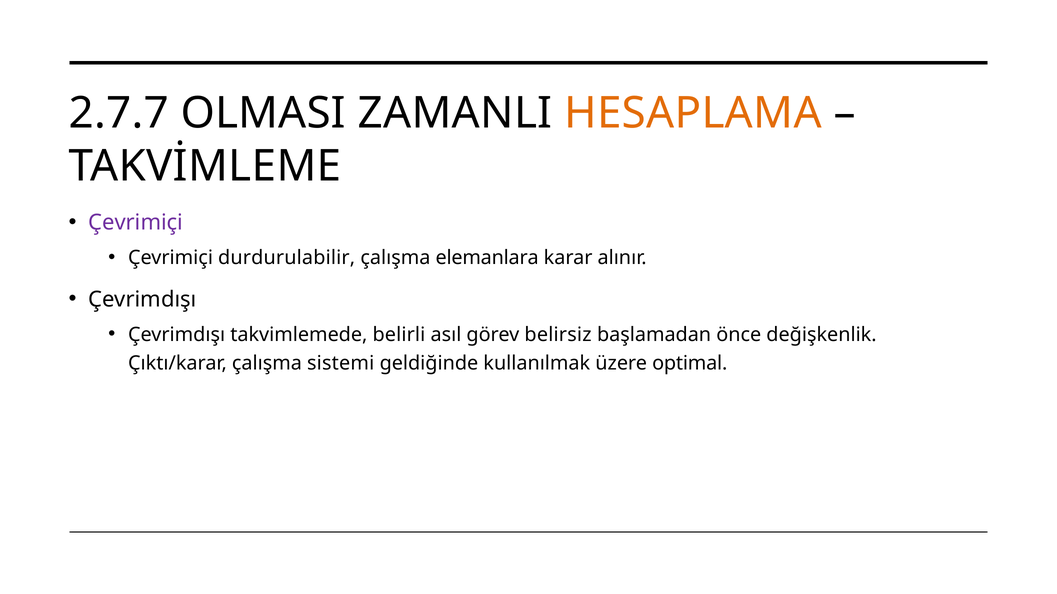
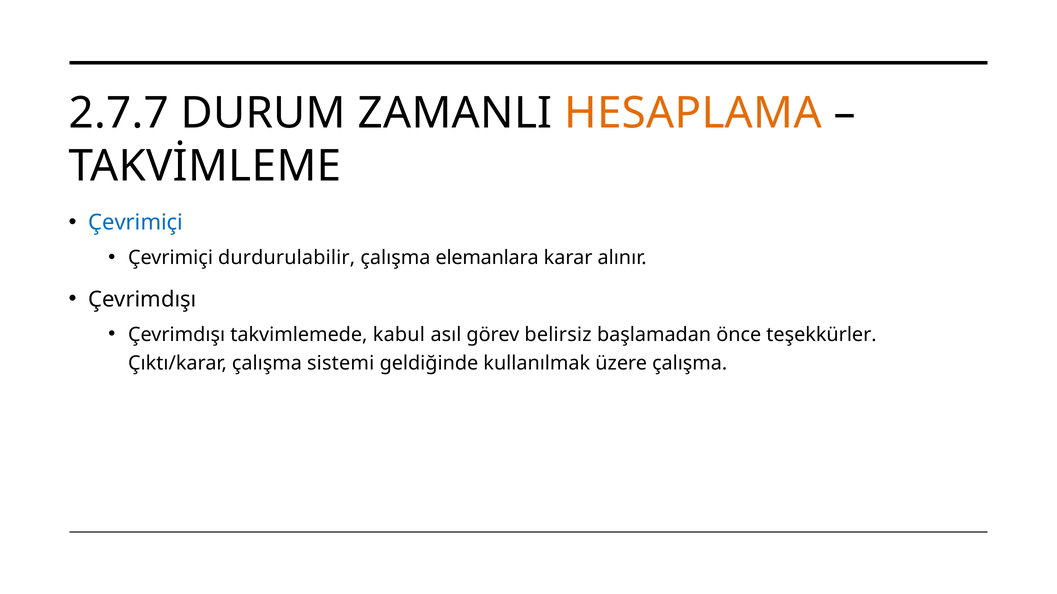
OLMASI: OLMASI -> DURUM (263, 113)
Çevrimiçi colour: purple -> blue (136, 223)
belirli: belirli -> kabul (399, 335)
değişkenlik: değişkenlik -> teşekkürler (821, 335)
üzere optimal: optimal -> çalışma (690, 363)
